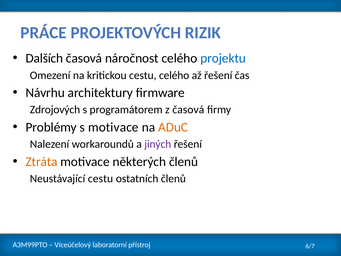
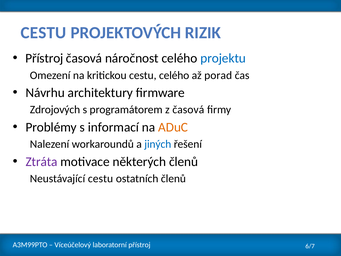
PRÁCE: PRÁCE -> CESTU (44, 33)
Dalších: Dalších -> Přístroj (44, 58)
až řešení: řešení -> porad (218, 75)
s motivace: motivace -> informací (113, 127)
jiných colour: purple -> blue (158, 144)
Ztráta colour: orange -> purple (42, 162)
